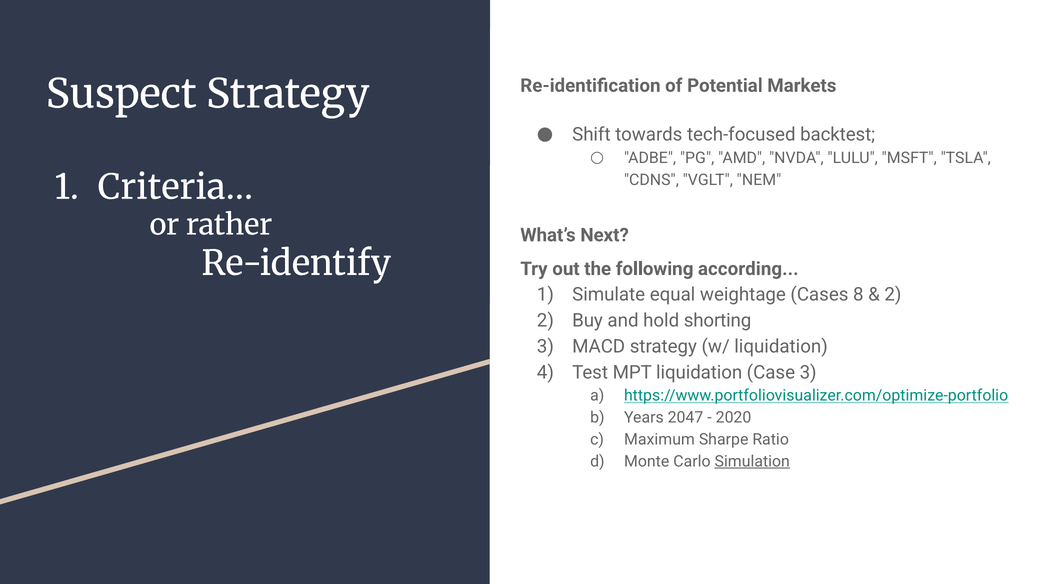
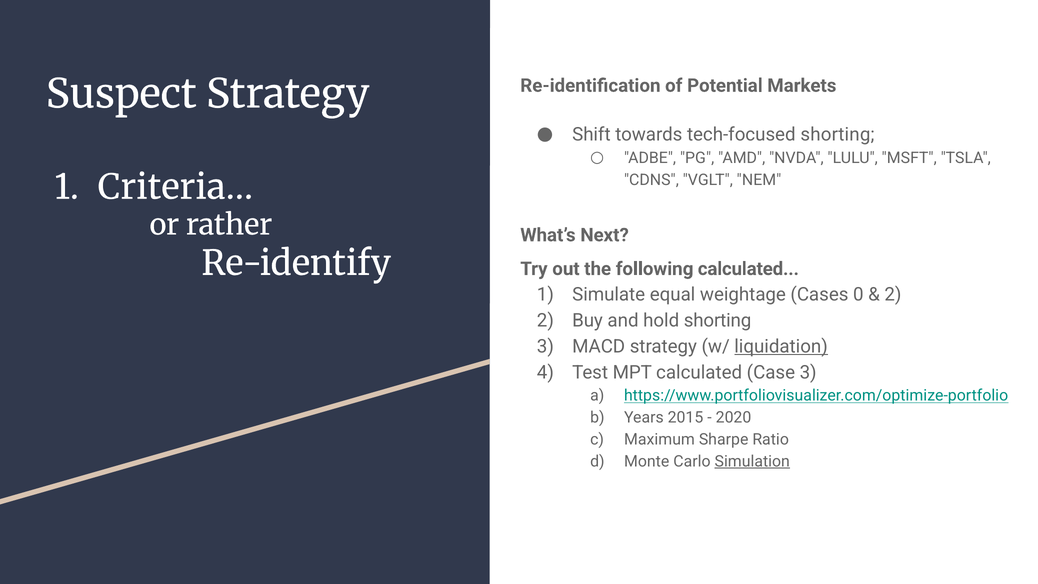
tech-focused backtest: backtest -> shorting (838, 135)
following according: according -> calculated (748, 269)
8: 8 -> 0 (858, 295)
liquidation underline: none -> present (781, 346)
MPT liquidation: liquidation -> calculated (699, 372)
2047: 2047 -> 2015 (685, 418)
